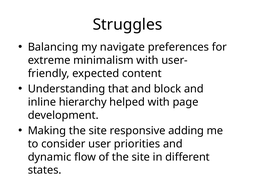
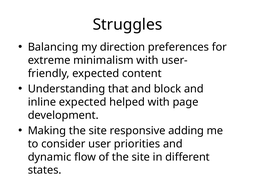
navigate: navigate -> direction (123, 47)
inline hierarchy: hierarchy -> expected (83, 102)
